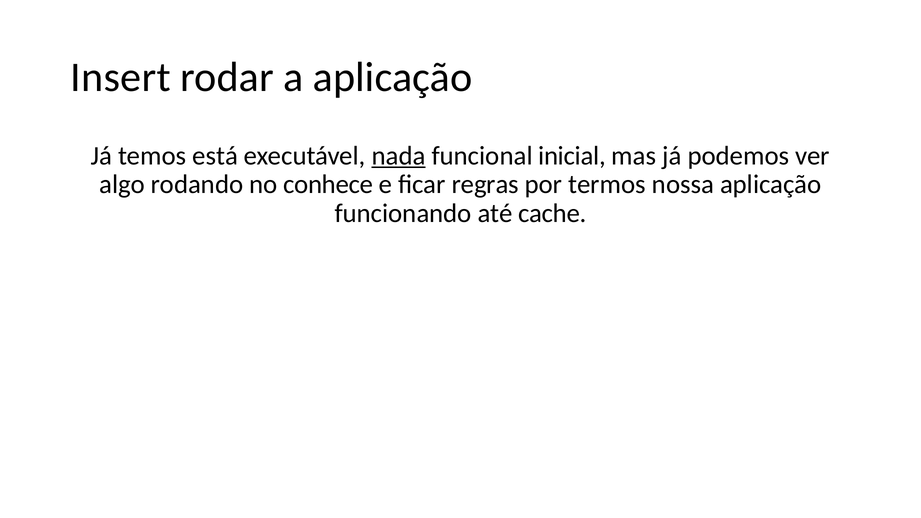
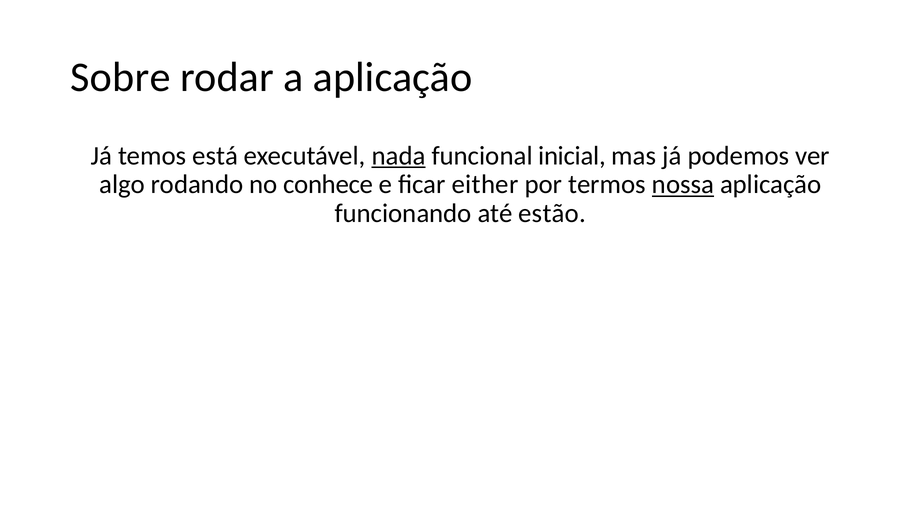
Insert: Insert -> Sobre (120, 77)
regras: regras -> either (485, 185)
nossa underline: none -> present (683, 185)
cache: cache -> estão (552, 214)
